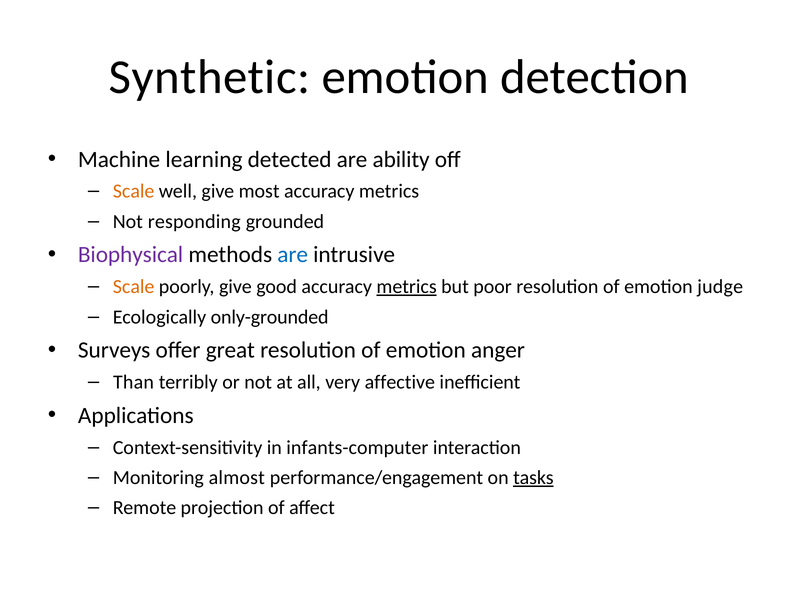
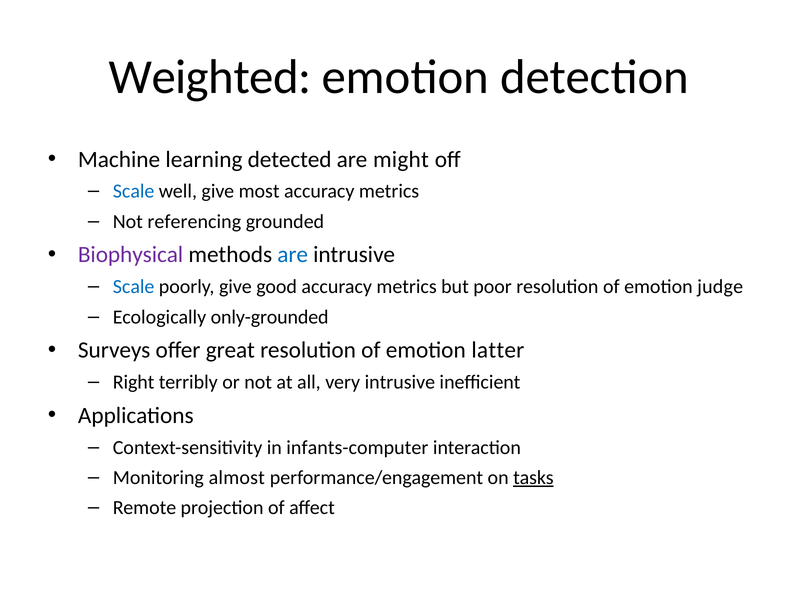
Synthetic: Synthetic -> Weighted (210, 77)
ability: ability -> might (401, 159)
Scale colour: orange -> blue (134, 191)
responding: responding -> referencing (194, 222)
Scale colour: orange -> blue (134, 287)
metrics underline: present -> none (407, 287)
anger: anger -> latter (498, 350)
Than: Than -> Right (134, 382)
very affective: affective -> intrusive (400, 382)
